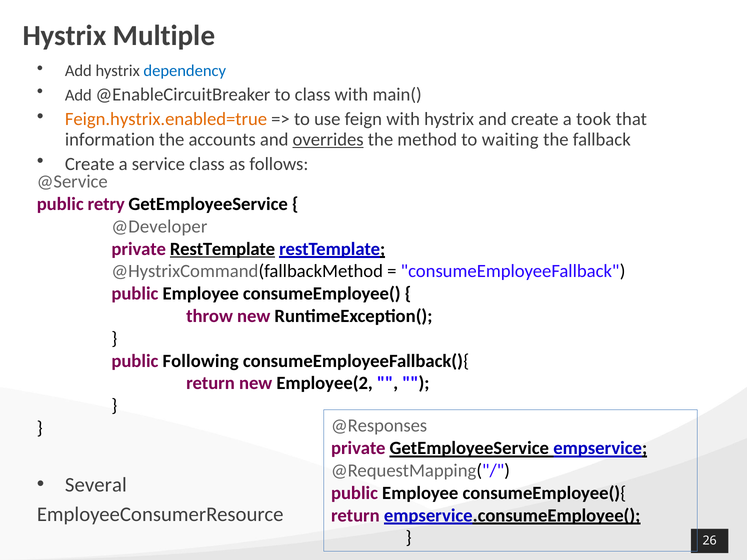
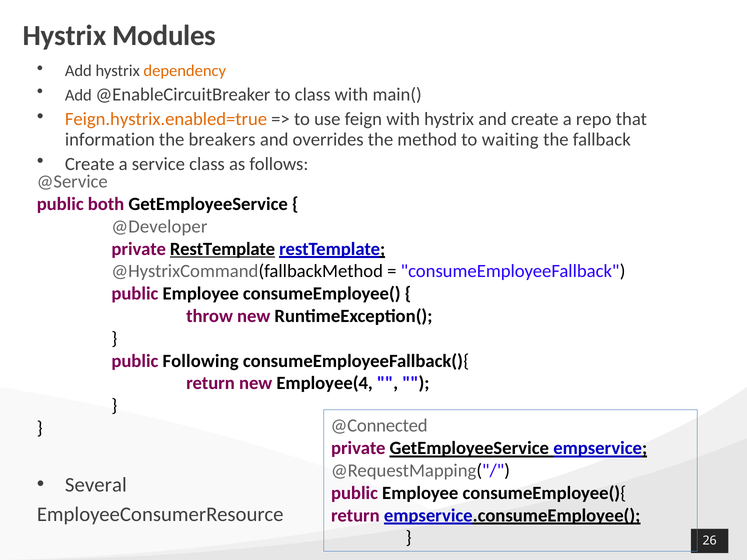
Multiple: Multiple -> Modules (164, 36)
dependency colour: blue -> orange (185, 71)
took: took -> repo (594, 119)
accounts: accounts -> breakers (222, 139)
overrides underline: present -> none (328, 139)
retry: retry -> both (106, 204)
Employee(2: Employee(2 -> Employee(4 (325, 383)
@Responses: @Responses -> @Connected (379, 426)
